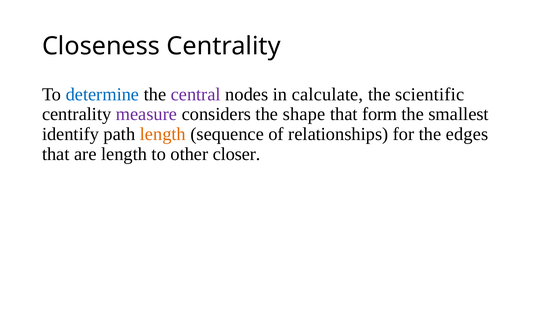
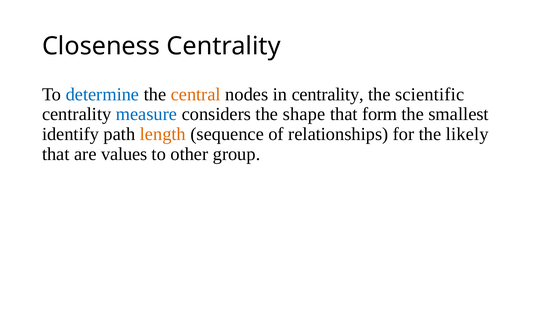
central colour: purple -> orange (196, 94)
in calculate: calculate -> centrality (328, 94)
measure colour: purple -> blue (146, 114)
edges: edges -> likely (467, 134)
are length: length -> values (124, 154)
closer: closer -> group (237, 154)
